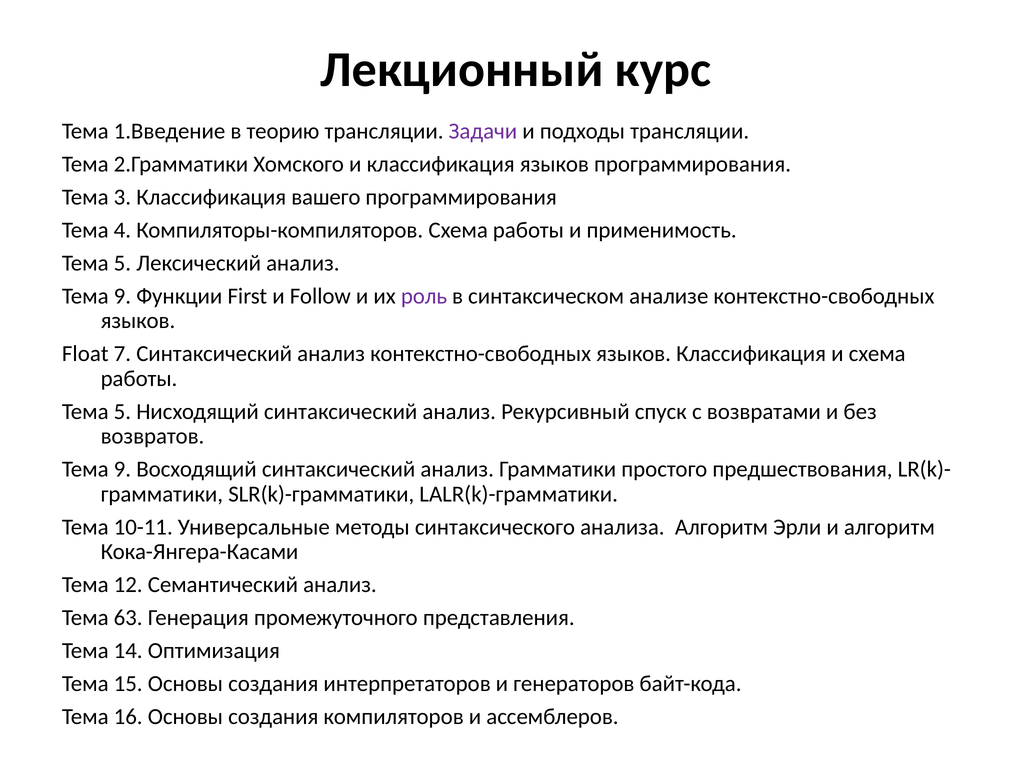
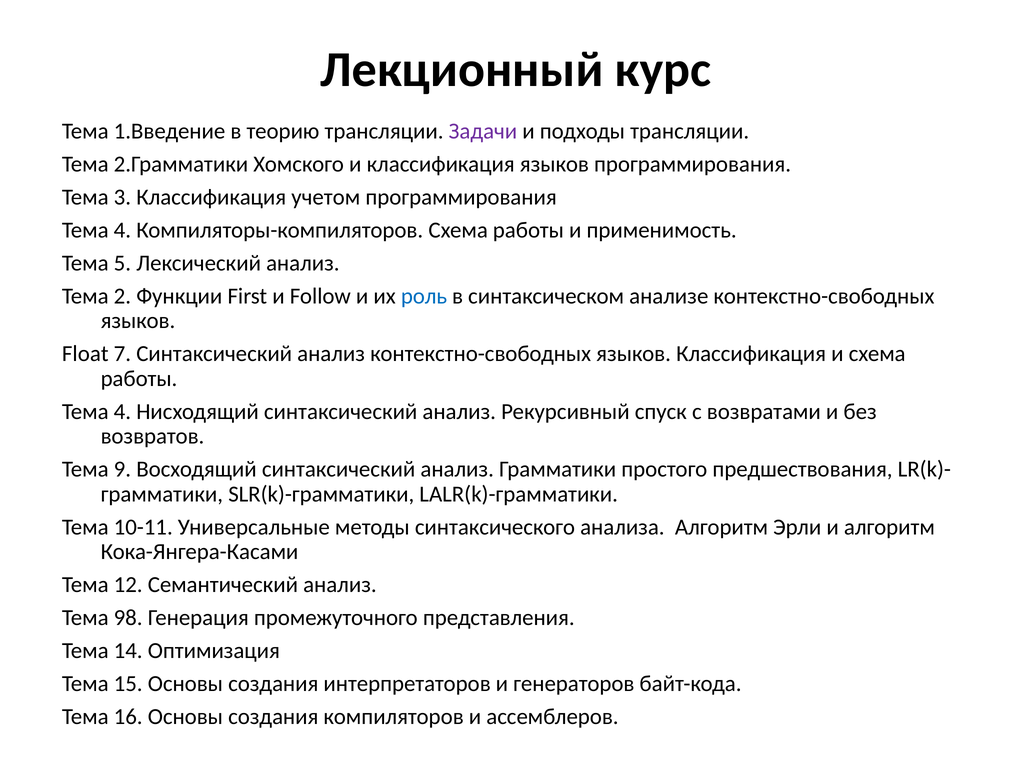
вашего: вашего -> учетом (326, 197)
9: 9 -> 2 (122, 296)
роль colour: purple -> blue (424, 296)
5: 5 -> 4 (122, 412)
63: 63 -> 98 (128, 618)
